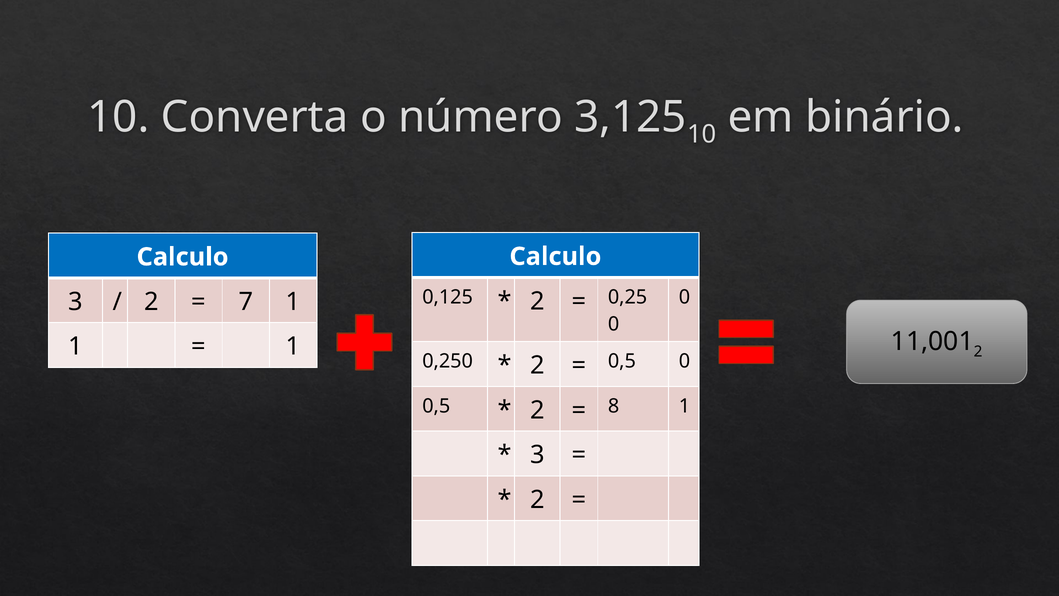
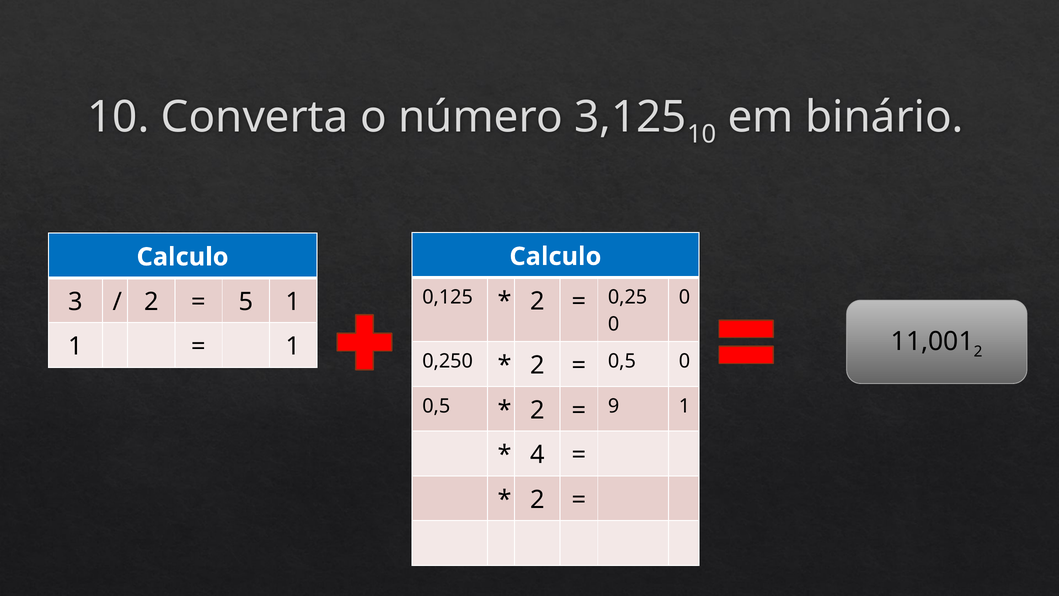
7: 7 -> 5 (246, 302)
8: 8 -> 9 (614, 406)
3: 3 -> 4 (537, 455)
